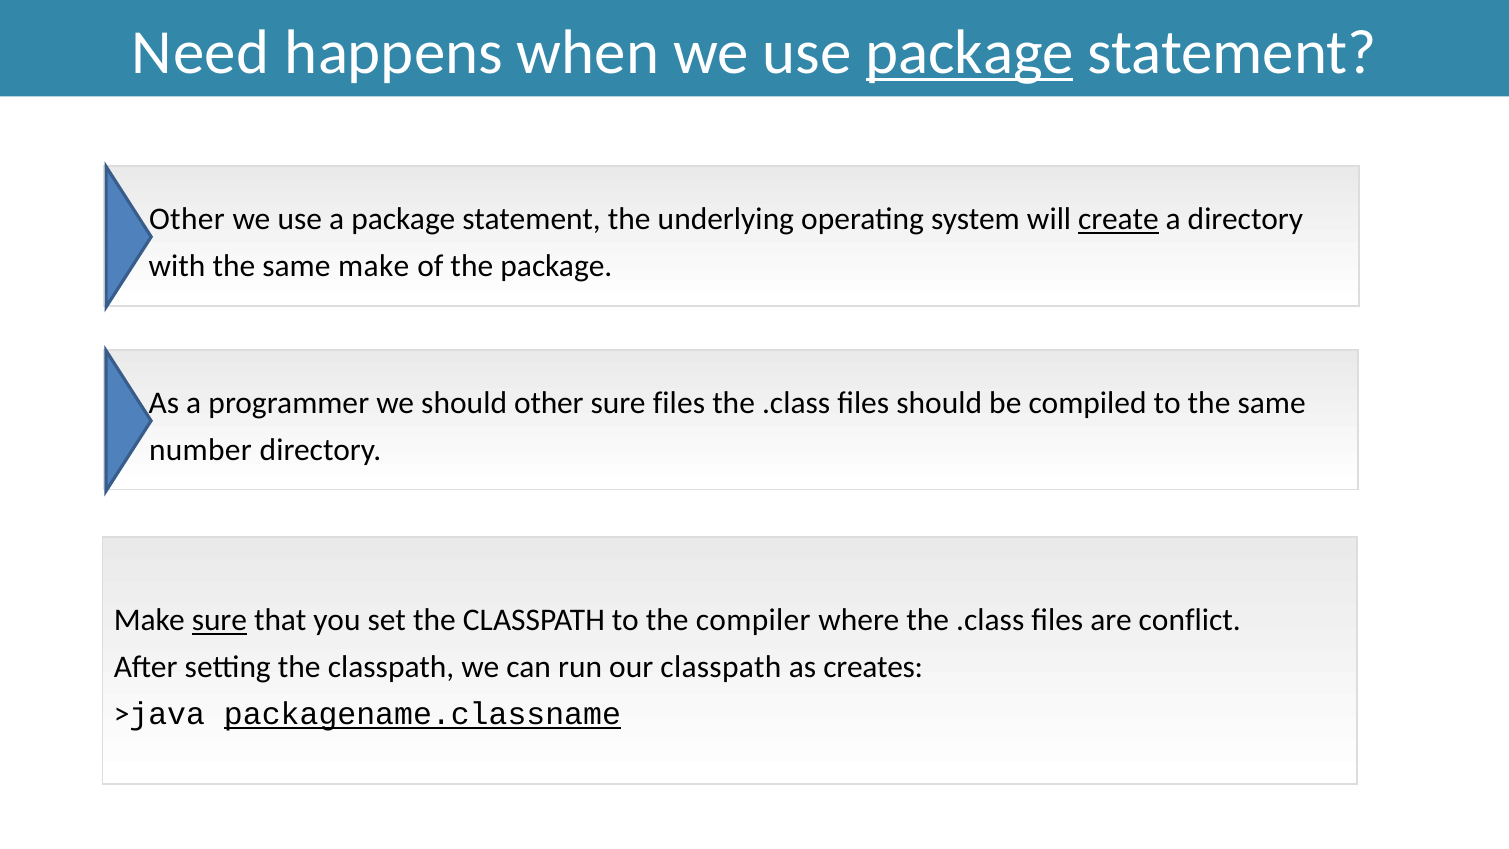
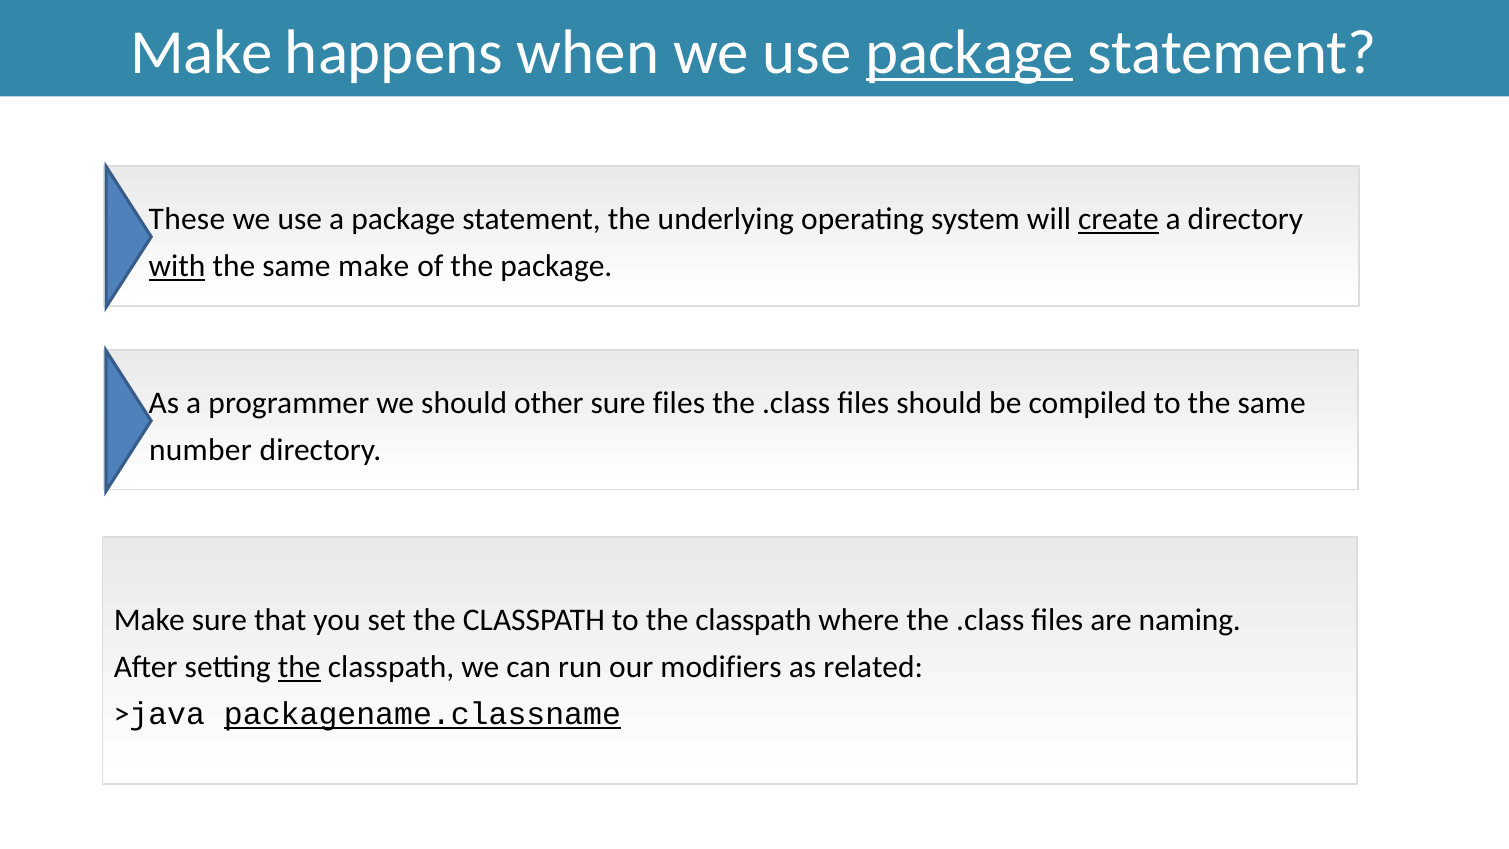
Need: Need -> Make (201, 53)
Other: Other -> These (187, 219)
with underline: none -> present (177, 266)
sure underline: present -> none (219, 620)
to the compiler: compiler -> classpath (754, 620)
conflict: conflict -> naming (1190, 620)
the underline: none -> present (299, 667)
our classpath: classpath -> modifiers (721, 667)
creates: creates -> related (873, 667)
